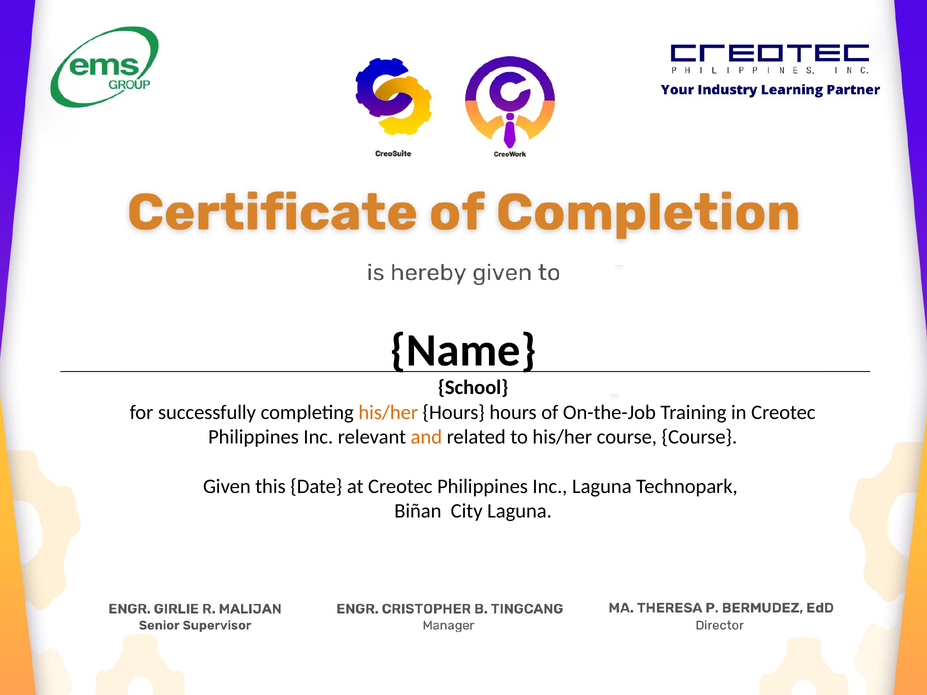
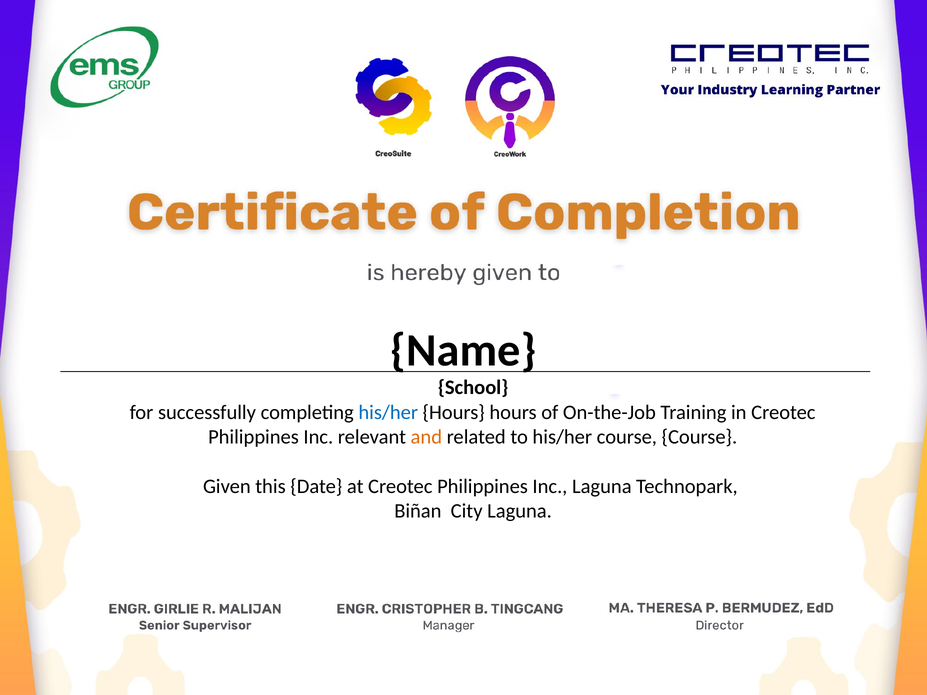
his/her colour: orange -> blue (388, 412)
